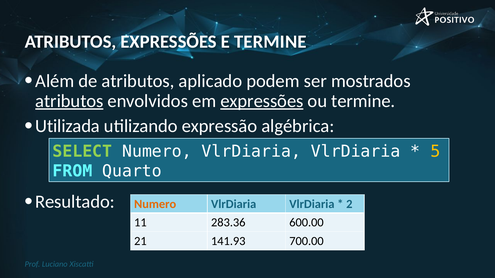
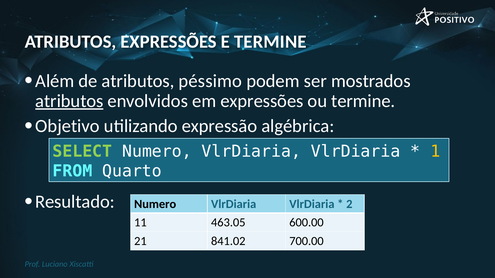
aplicado: aplicado -> péssimo (210, 81)
expressões underline: present -> none (262, 101)
Utilizada: Utilizada -> Objetivo (68, 126)
5: 5 -> 1 (435, 152)
Numero colour: orange -> black (155, 204)
283.36: 283.36 -> 463.05 (228, 223)
141.93: 141.93 -> 841.02 (228, 241)
